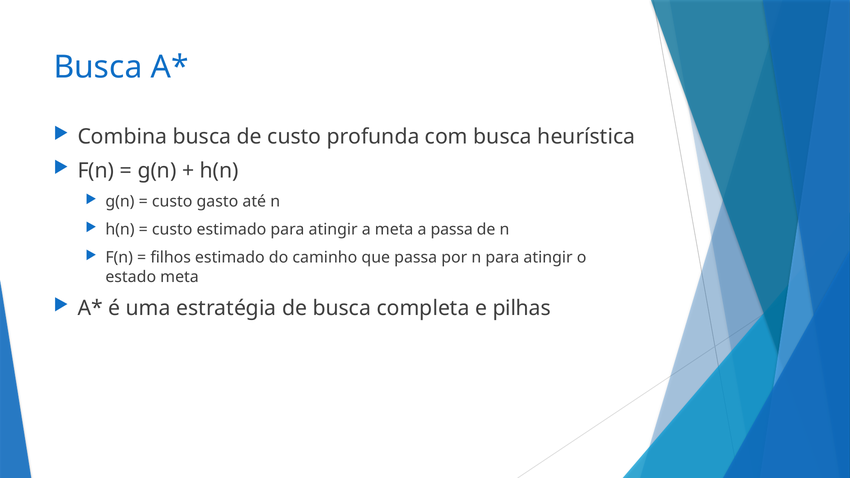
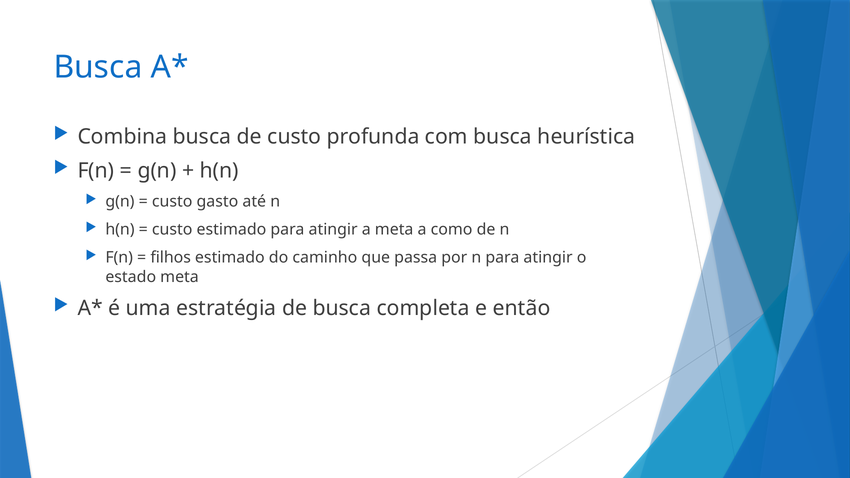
a passa: passa -> como (452, 230)
pilhas: pilhas -> então (522, 308)
